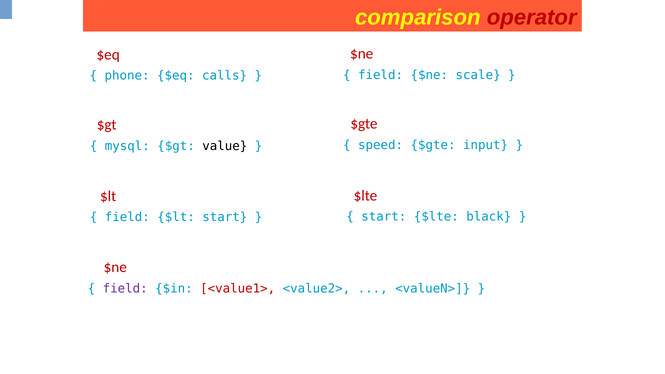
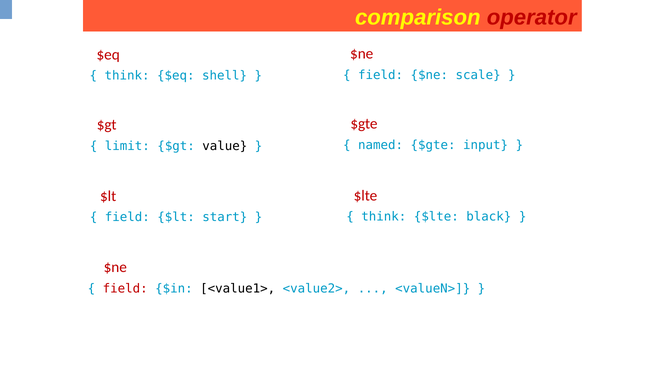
phone: phone -> think (127, 76)
calls: calls -> shell (225, 76)
speed: speed -> named (381, 145)
mysql: mysql -> limit (127, 146)
start: start -> think (384, 217)
field colour: purple -> red (125, 288)
<value1> colour: red -> black (238, 288)
